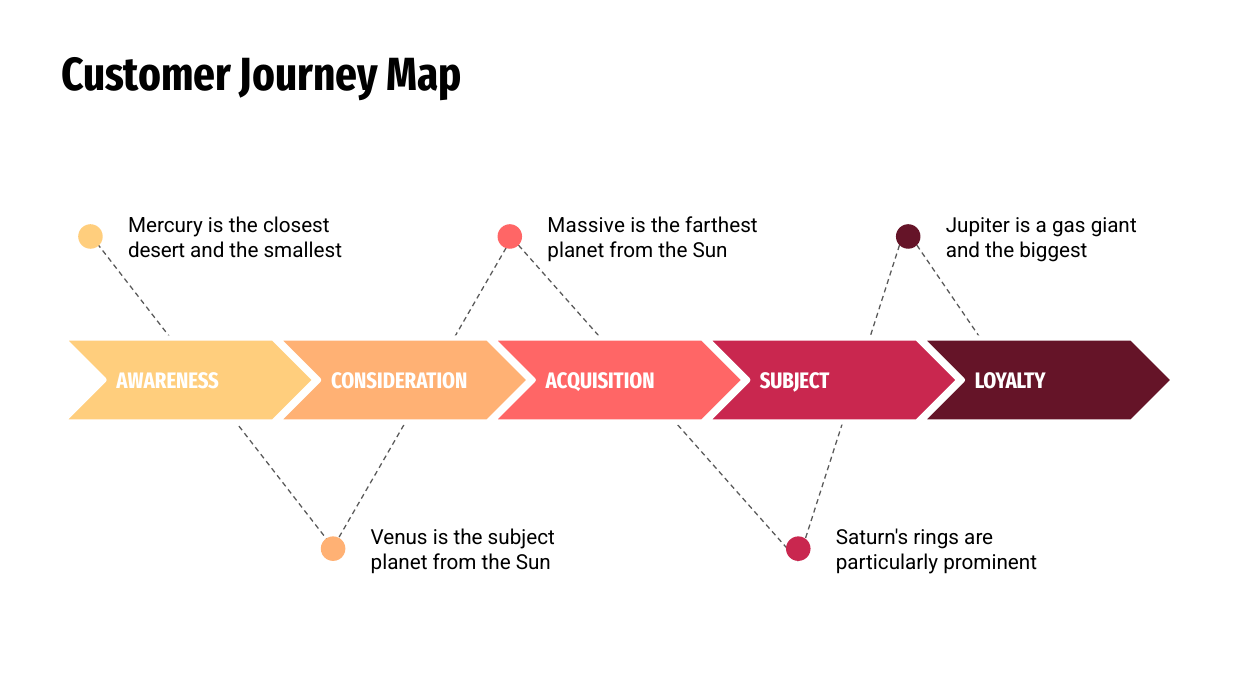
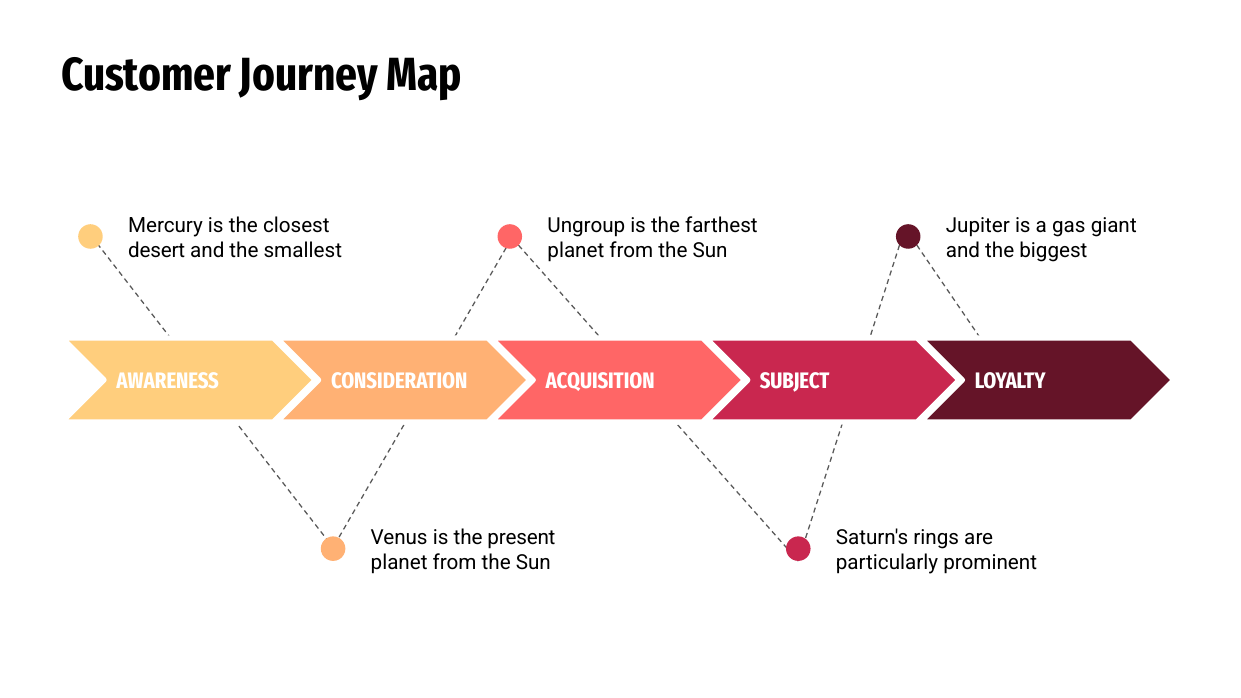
Massive: Massive -> Ungroup (586, 226)
the subject: subject -> present (521, 538)
